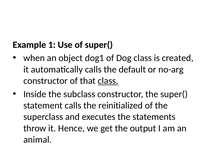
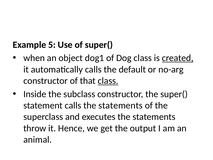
1: 1 -> 5 (52, 45)
created underline: none -> present (178, 58)
calls the reinitialized: reinitialized -> statements (121, 105)
